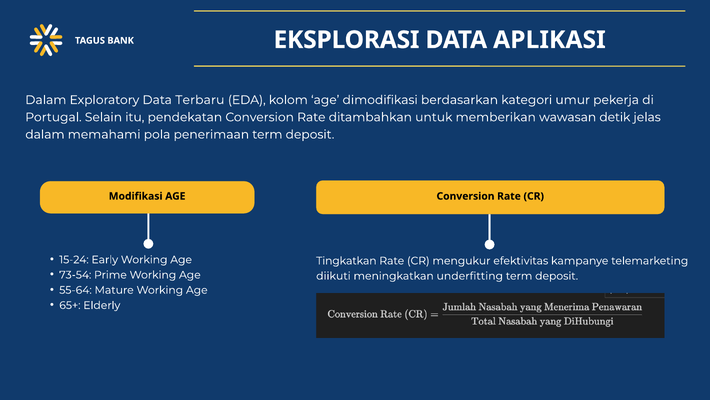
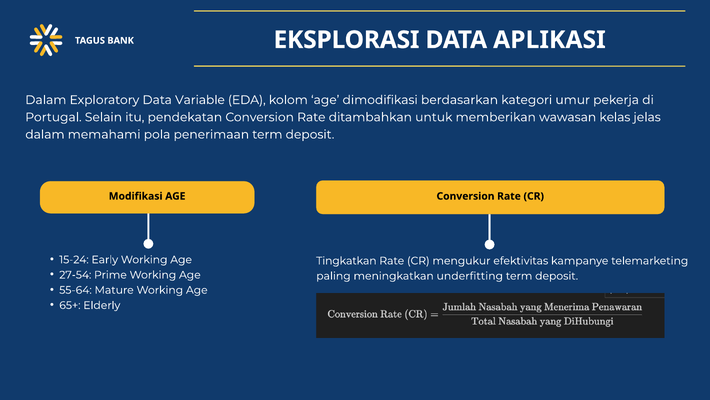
Terbaru: Terbaru -> Variable (200, 100)
detik: detik -> kelas (615, 117)
73-54: 73-54 -> 27-54 (75, 274)
diikuti: diikuti -> paling (333, 276)
